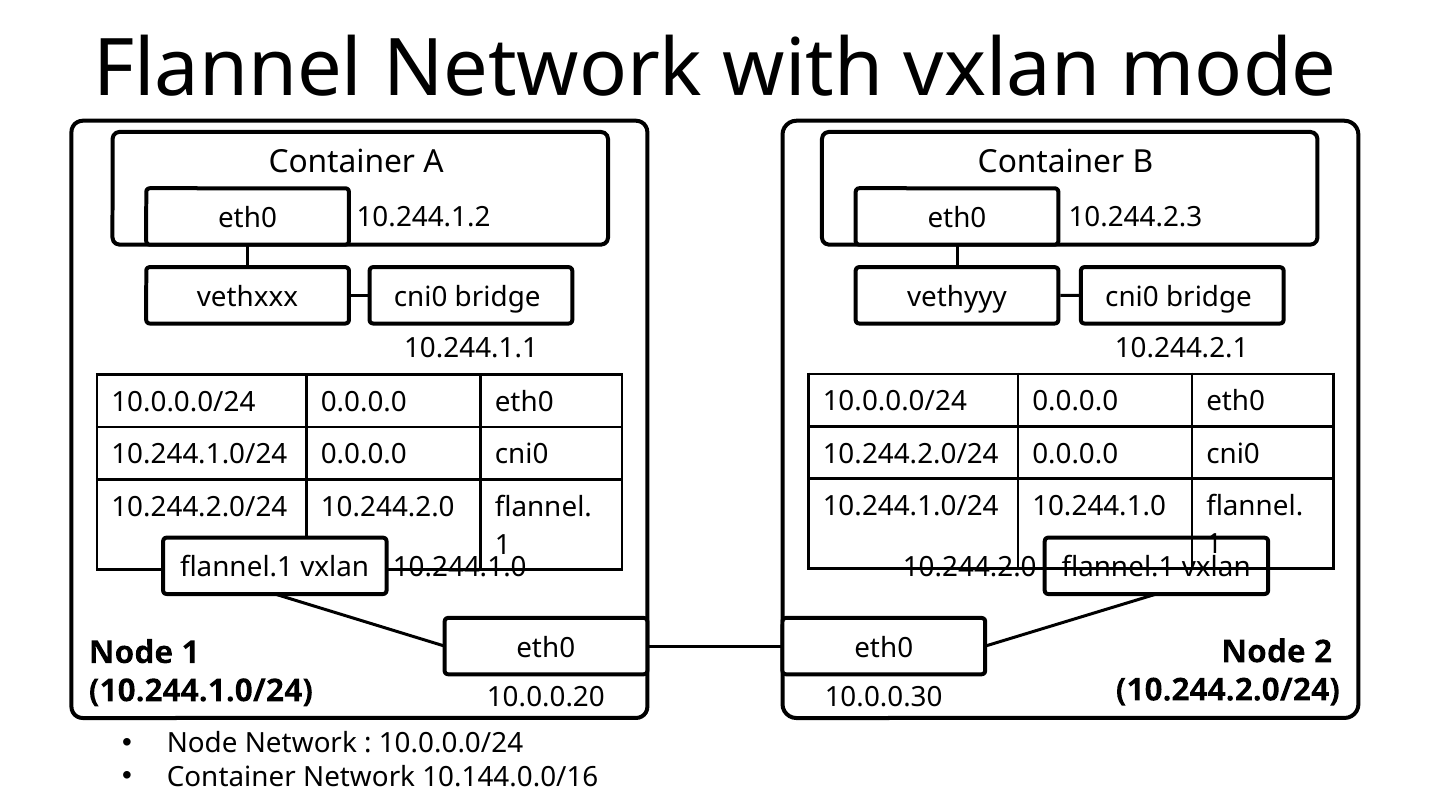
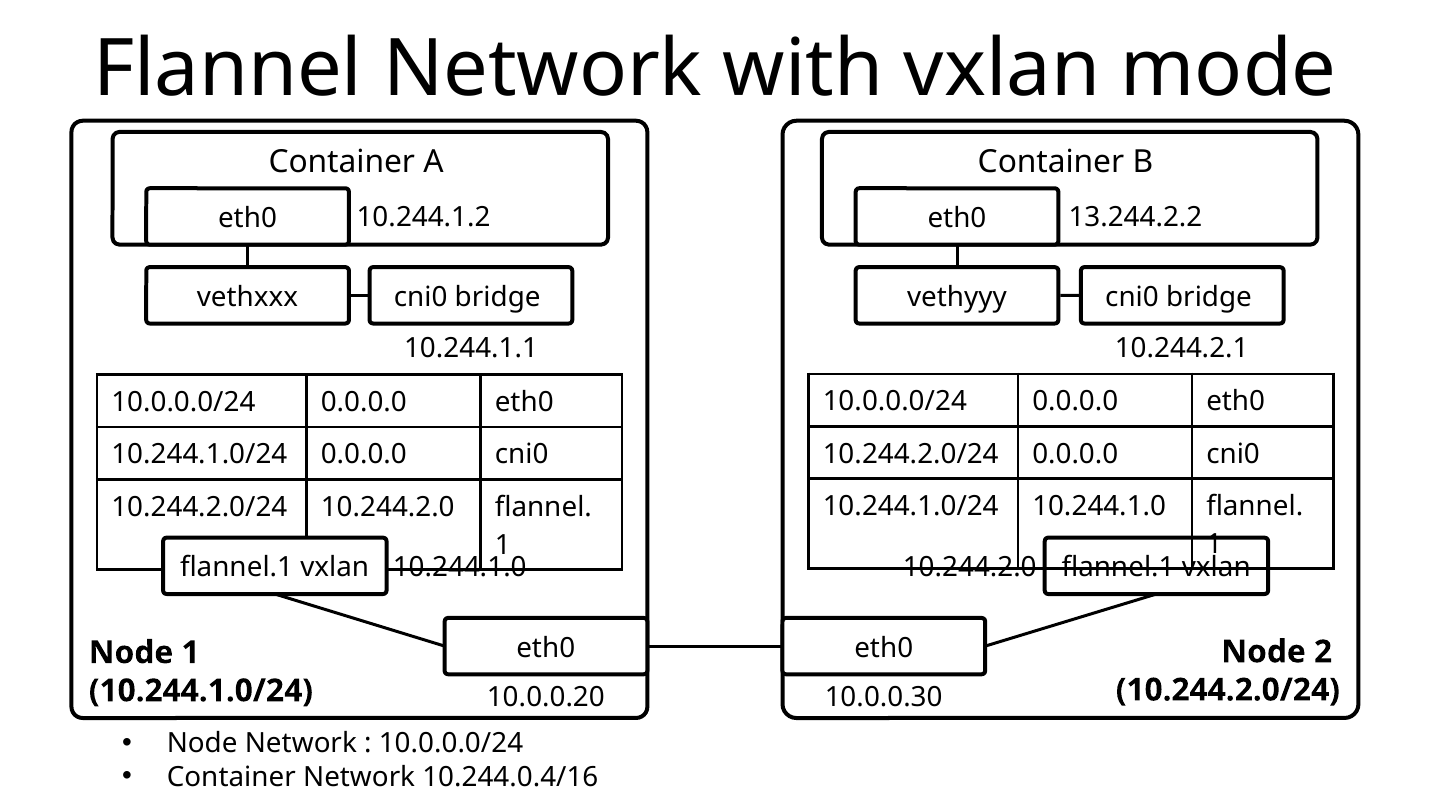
10.244.2.3: 10.244.2.3 -> 13.244.2.2 (1135, 217)
10.144.0.0/16: 10.144.0.0/16 -> 10.244.0.4/16 (510, 777)
